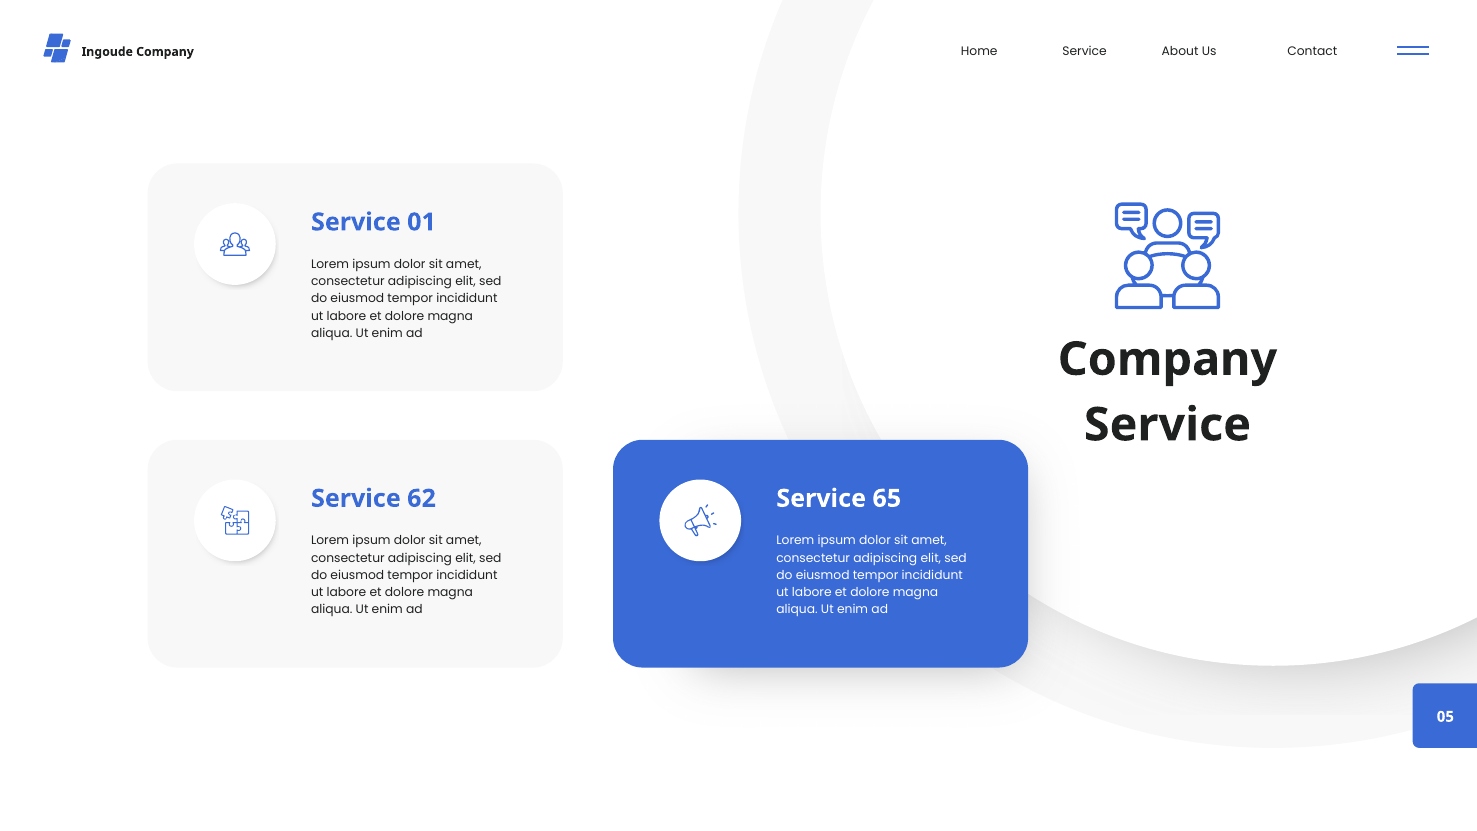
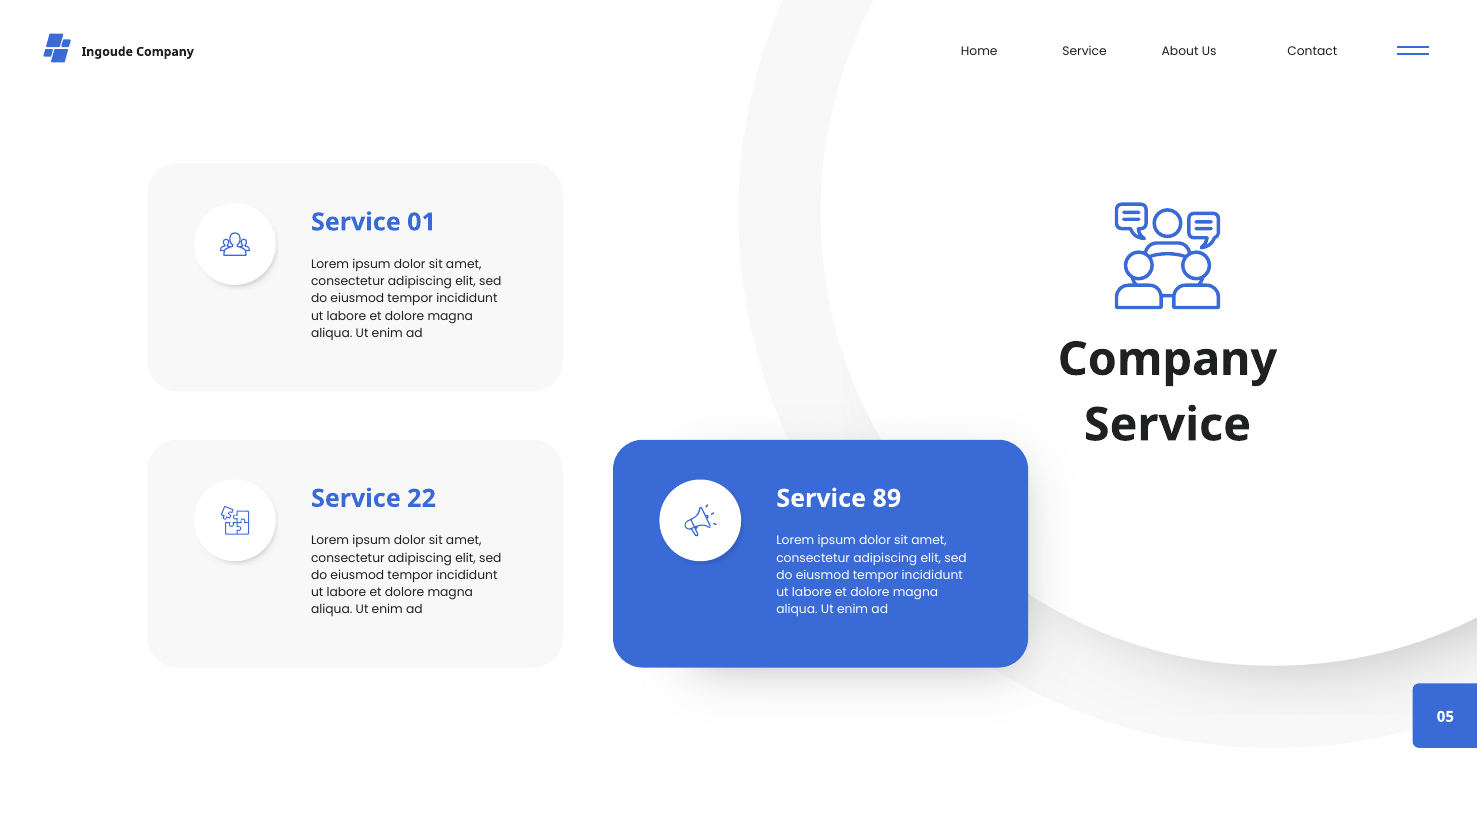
62: 62 -> 22 (422, 498)
65: 65 -> 89 (887, 498)
